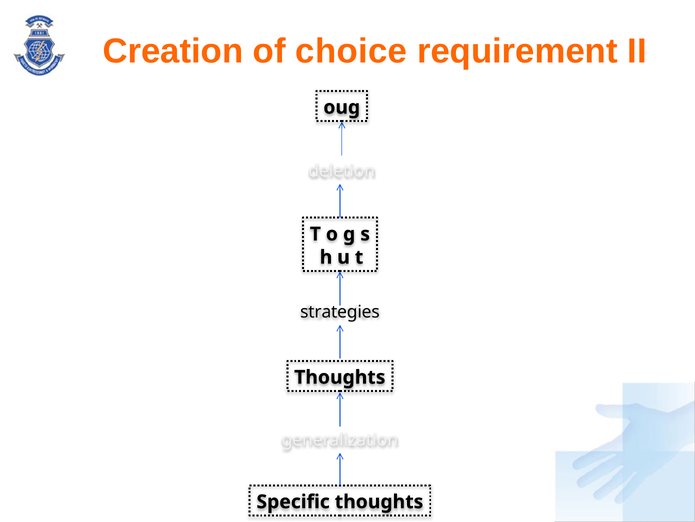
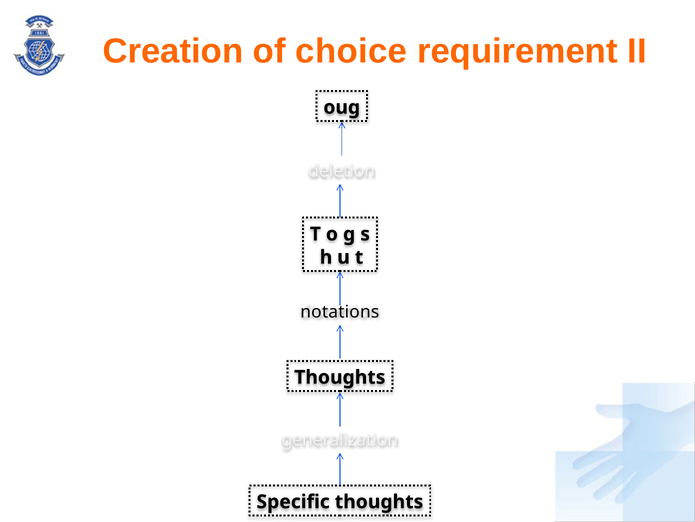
strategies: strategies -> notations (340, 311)
